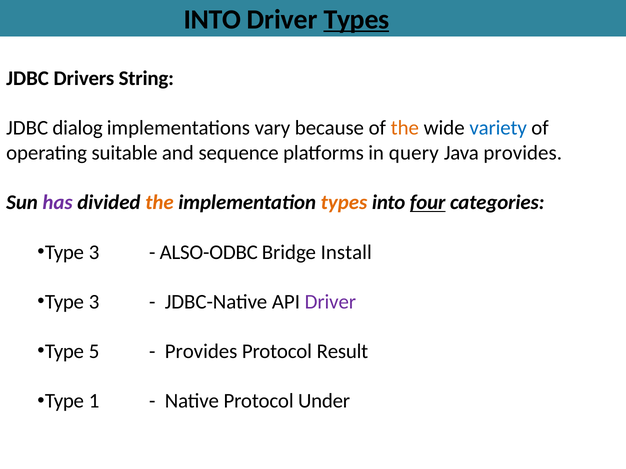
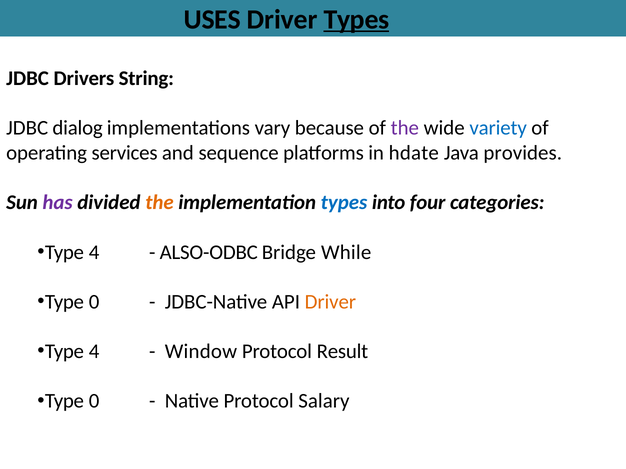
INTO: INTO -> USES (212, 19)
the colour: orange -> purple (405, 128)
suitable: suitable -> services (125, 153)
query: query -> hdate (414, 153)
types colour: orange -> blue (344, 203)
four underline: present -> none (428, 203)
3: 3 -> 4 (94, 252)
Install: Install -> While (346, 252)
3: 3 -> 0 (94, 302)
Driver colour: purple -> orange (330, 302)
5: 5 -> 4 (94, 352)
Provides: Provides -> Window (201, 352)
1: 1 -> 0 (94, 402)
Under: Under -> Salary (324, 402)
